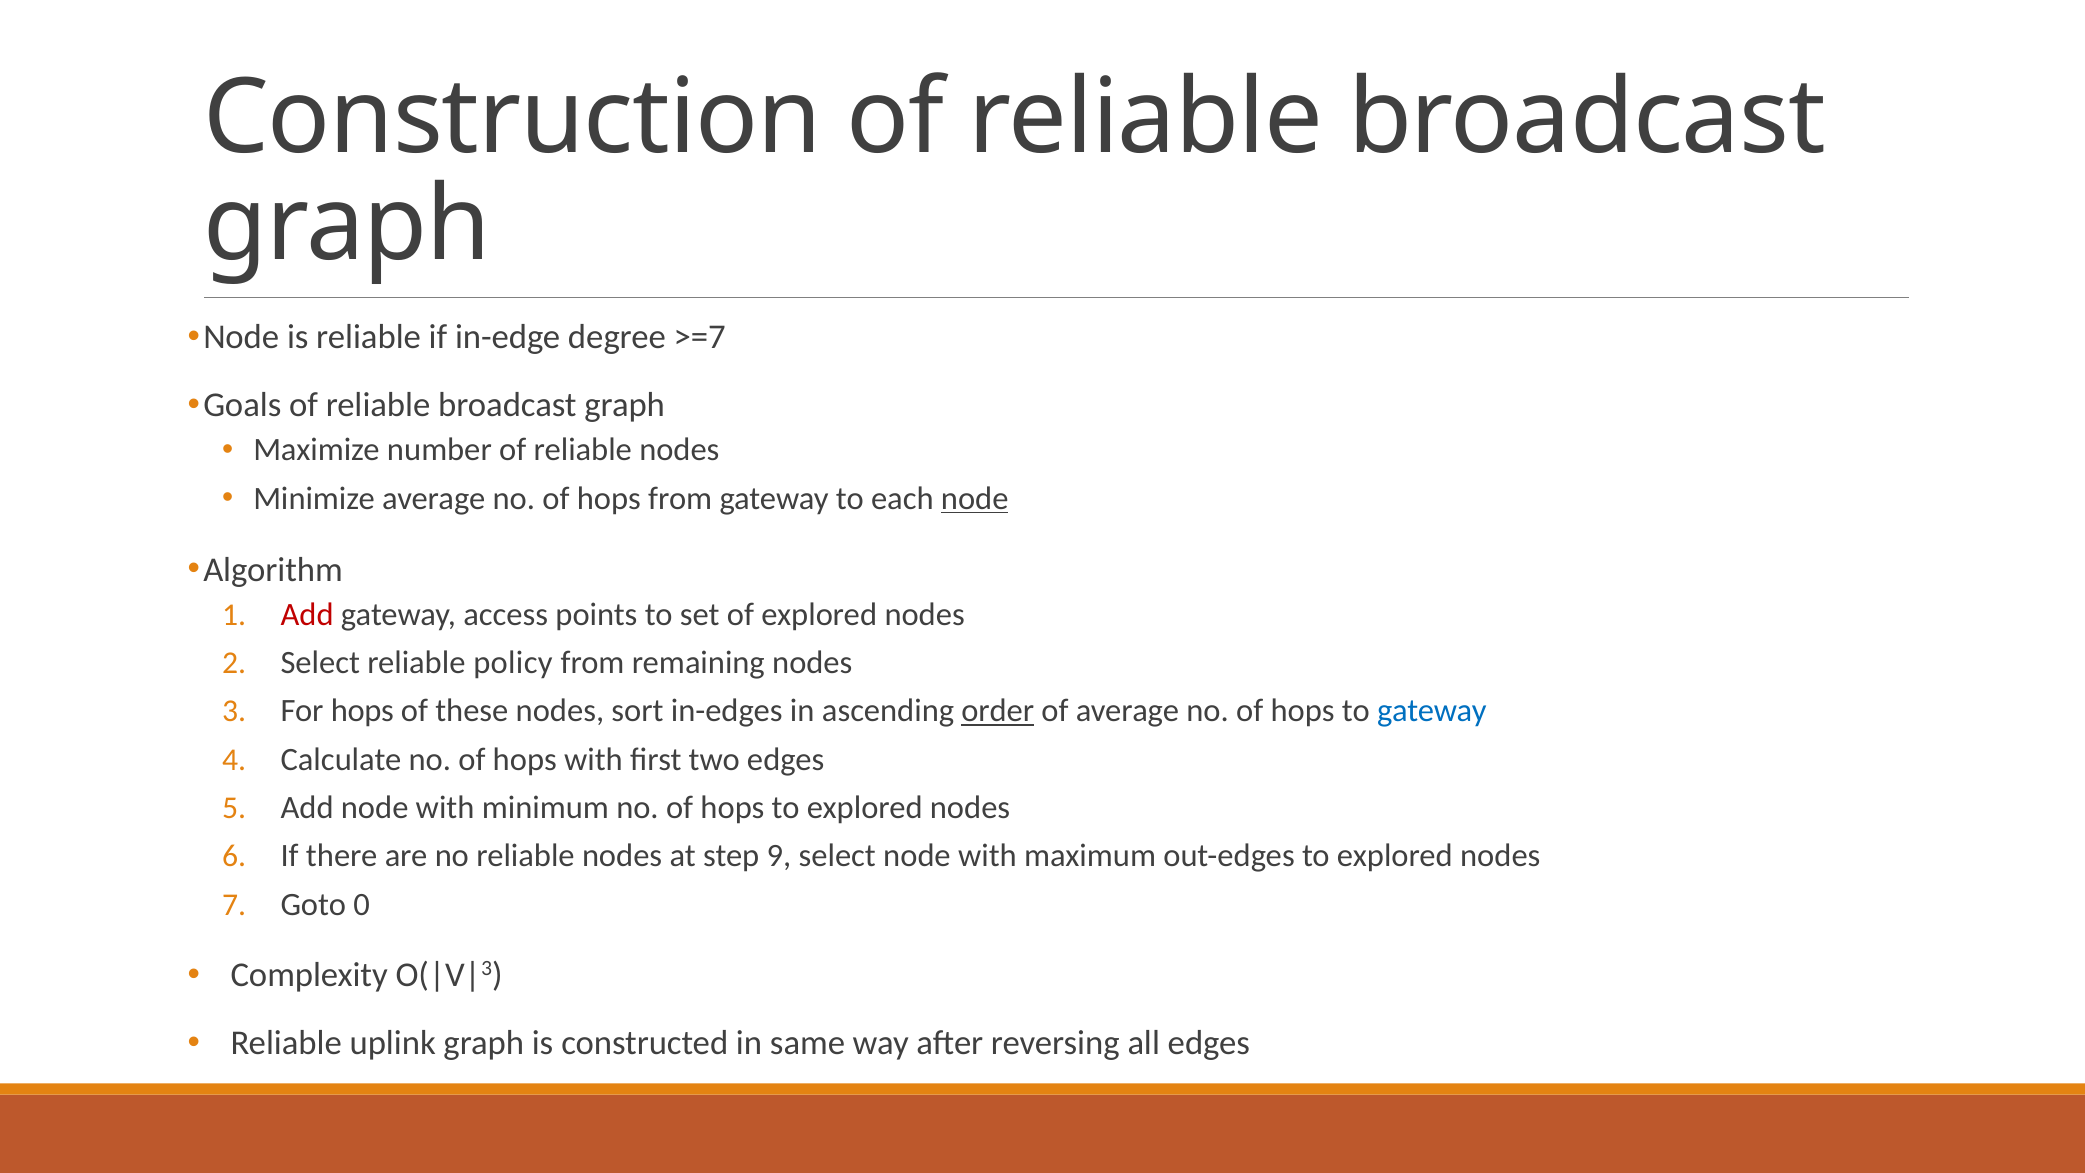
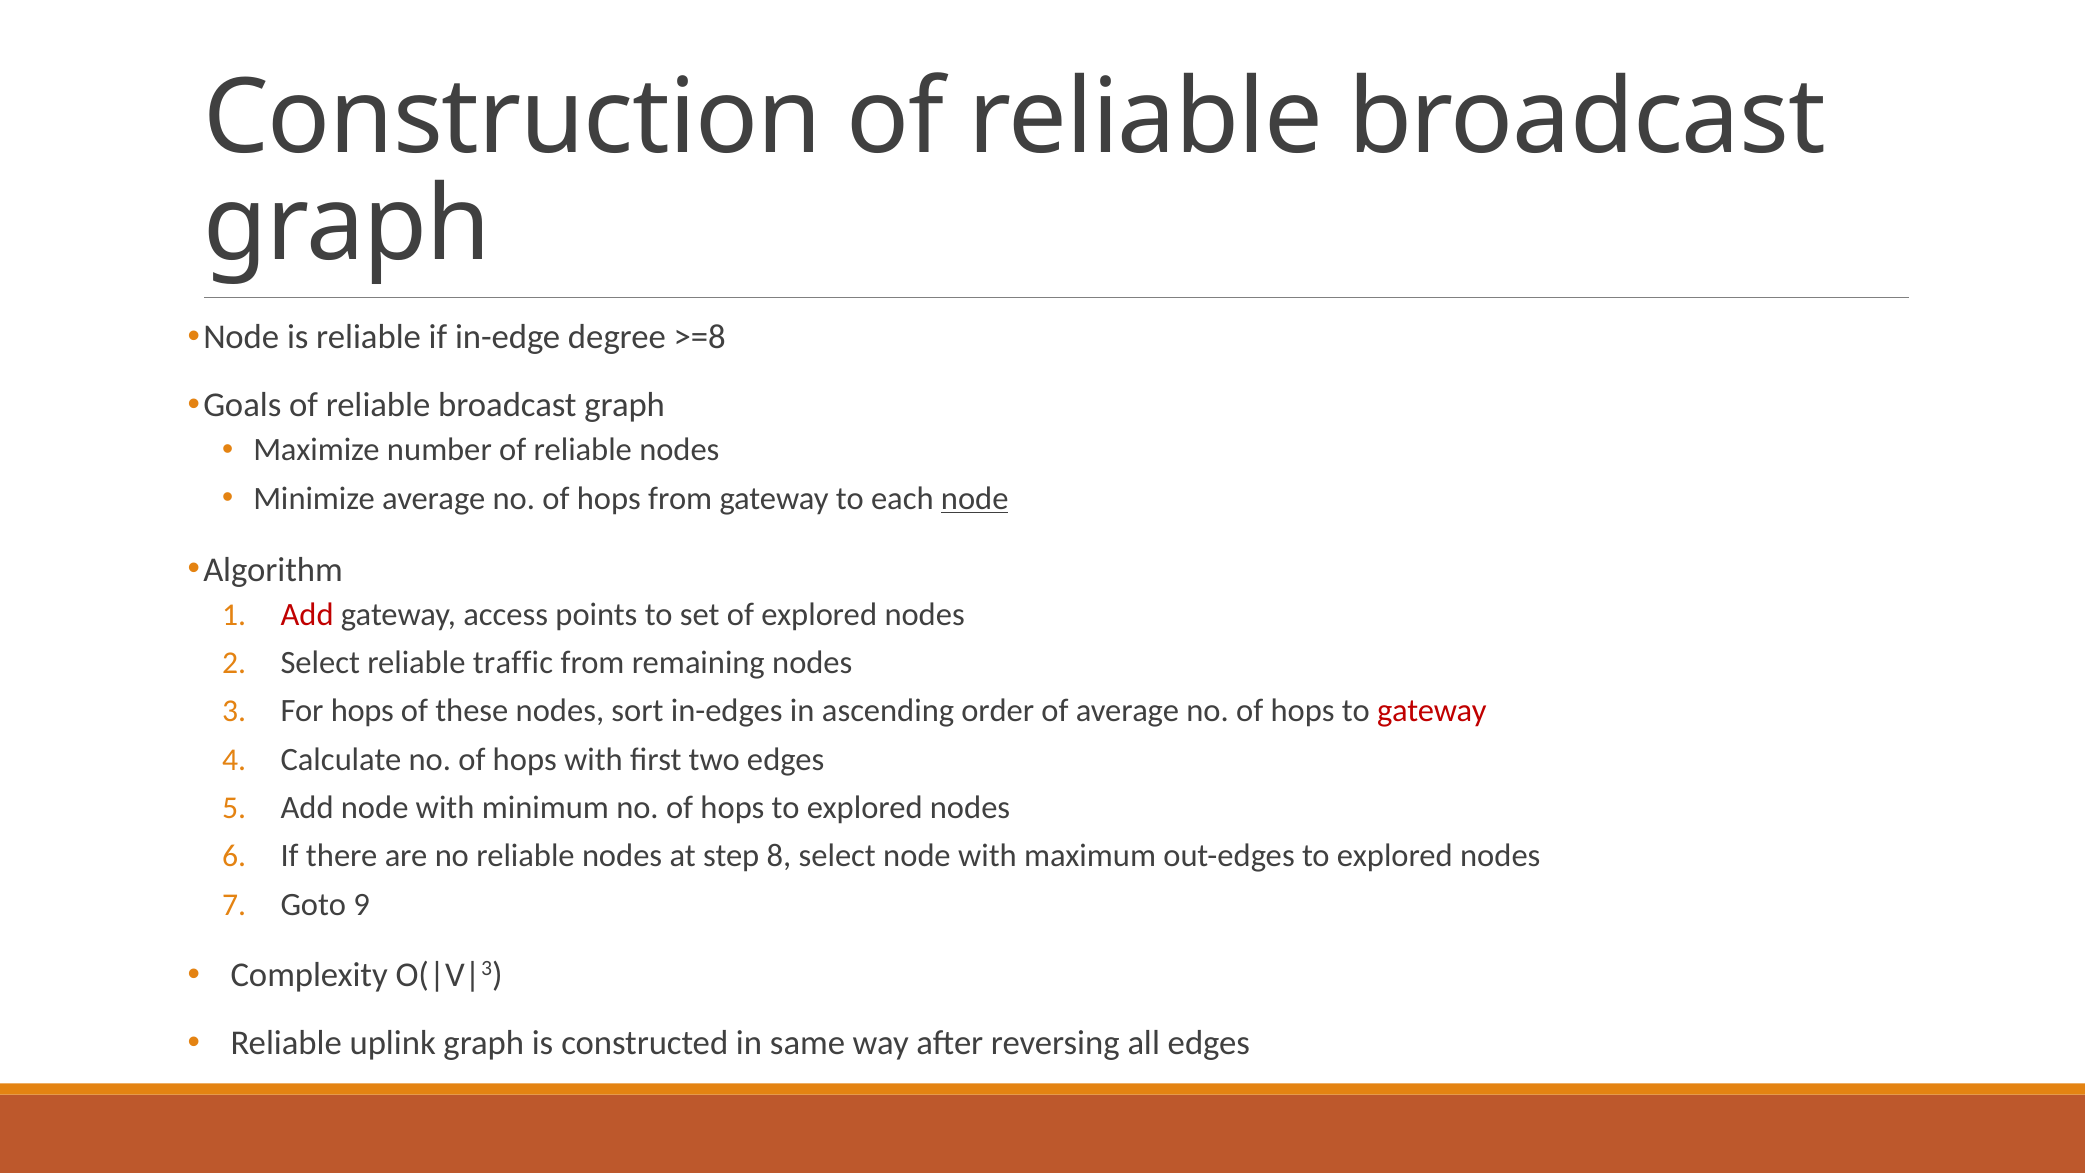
>=7: >=7 -> >=8 (700, 337)
policy: policy -> traffic (513, 663)
order underline: present -> none (998, 711)
gateway colour: blue -> red (1432, 711)
9: 9 -> 8 (779, 856)
0: 0 -> 9 (362, 904)
